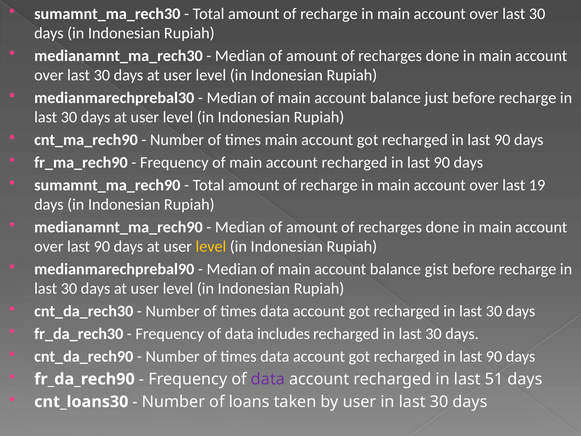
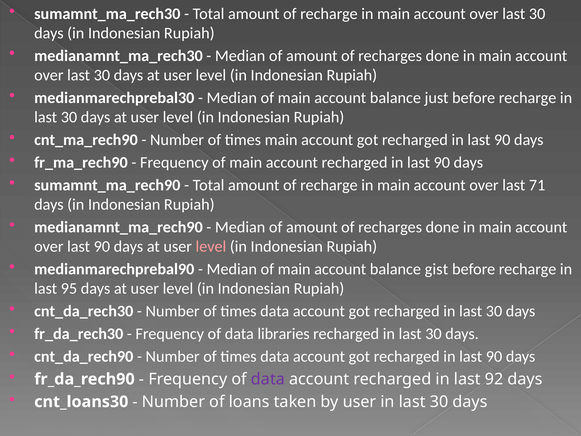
19: 19 -> 71 (537, 185)
level colour: yellow -> pink (211, 246)
30: 30 -> 95 (69, 288)
includes: includes -> libraries (284, 334)
51: 51 -> 92 (494, 379)
